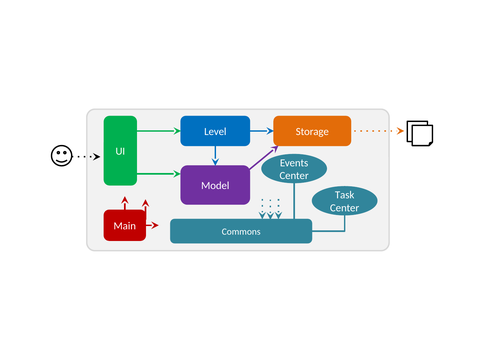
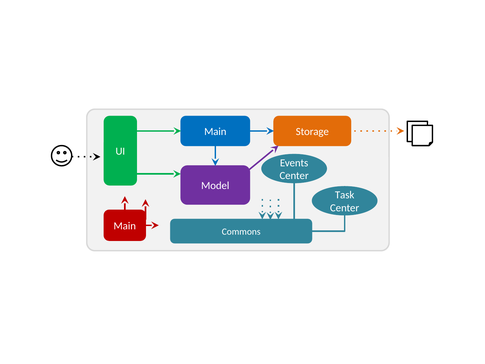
Level: Level -> Main (215, 132)
